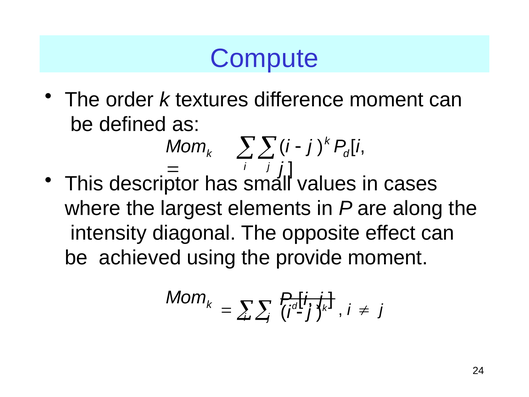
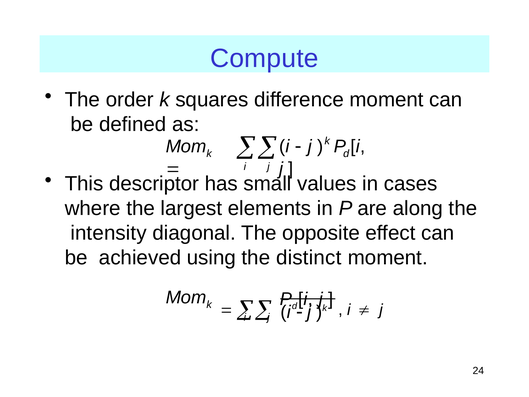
textures: textures -> squares (212, 99)
provide: provide -> distinct (309, 258)
